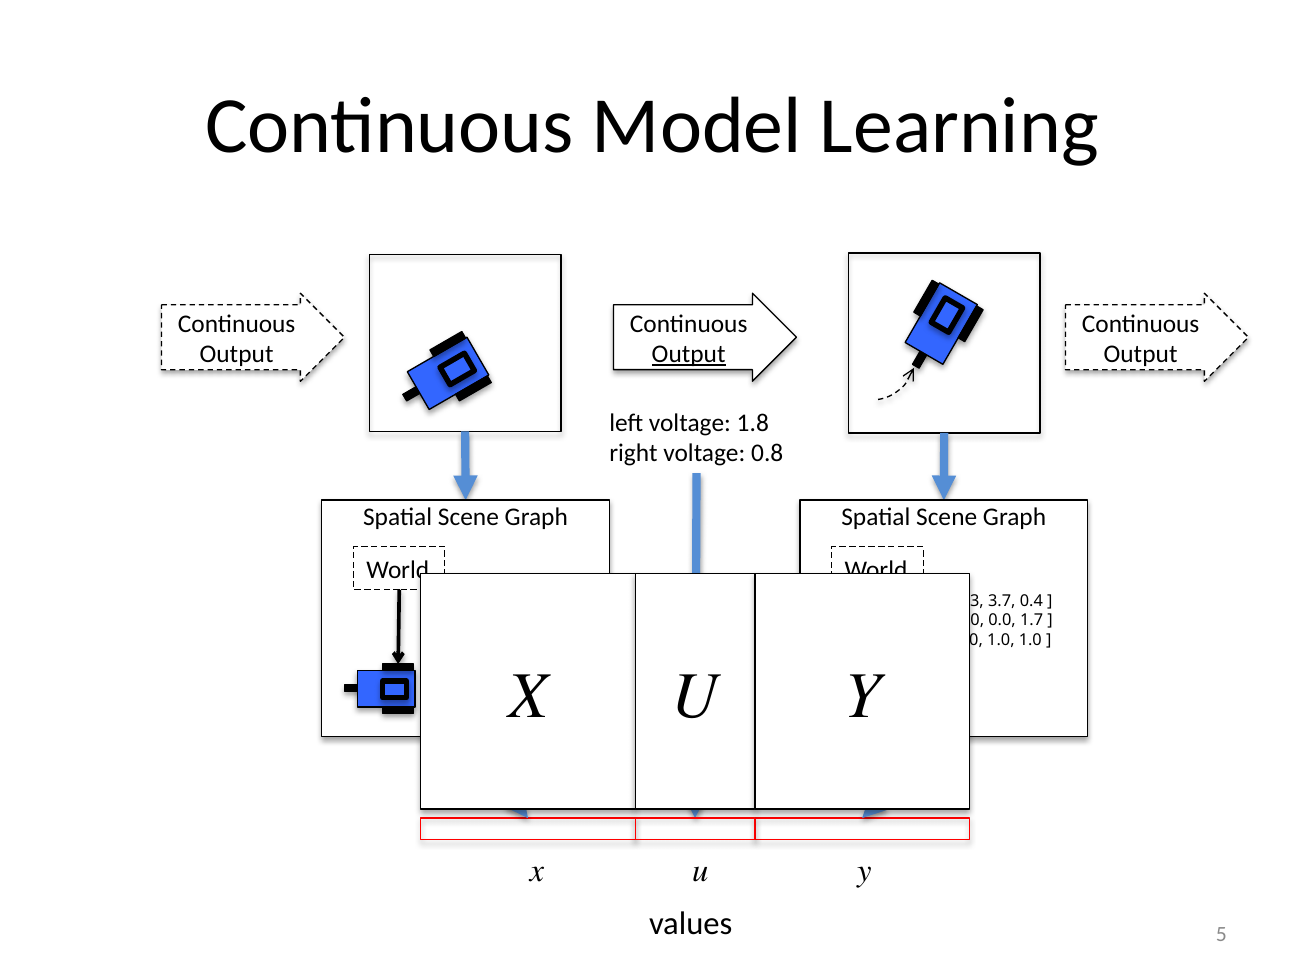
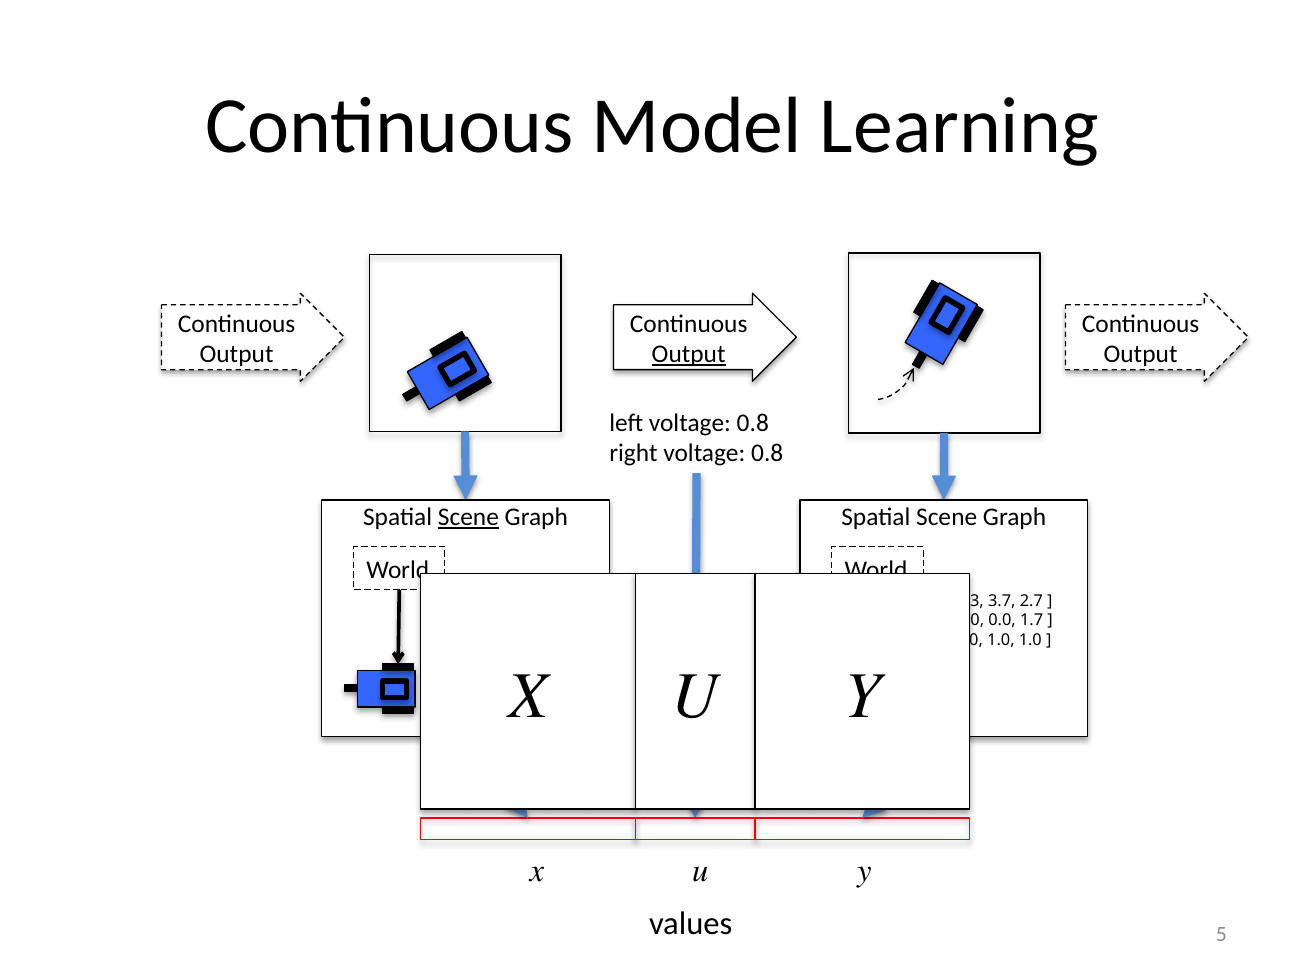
left voltage 1.8: 1.8 -> 0.8 (753, 423)
Scene underline: none -> present (468, 517)
0.4: 0.4 -> 2.7 (1031, 601)
